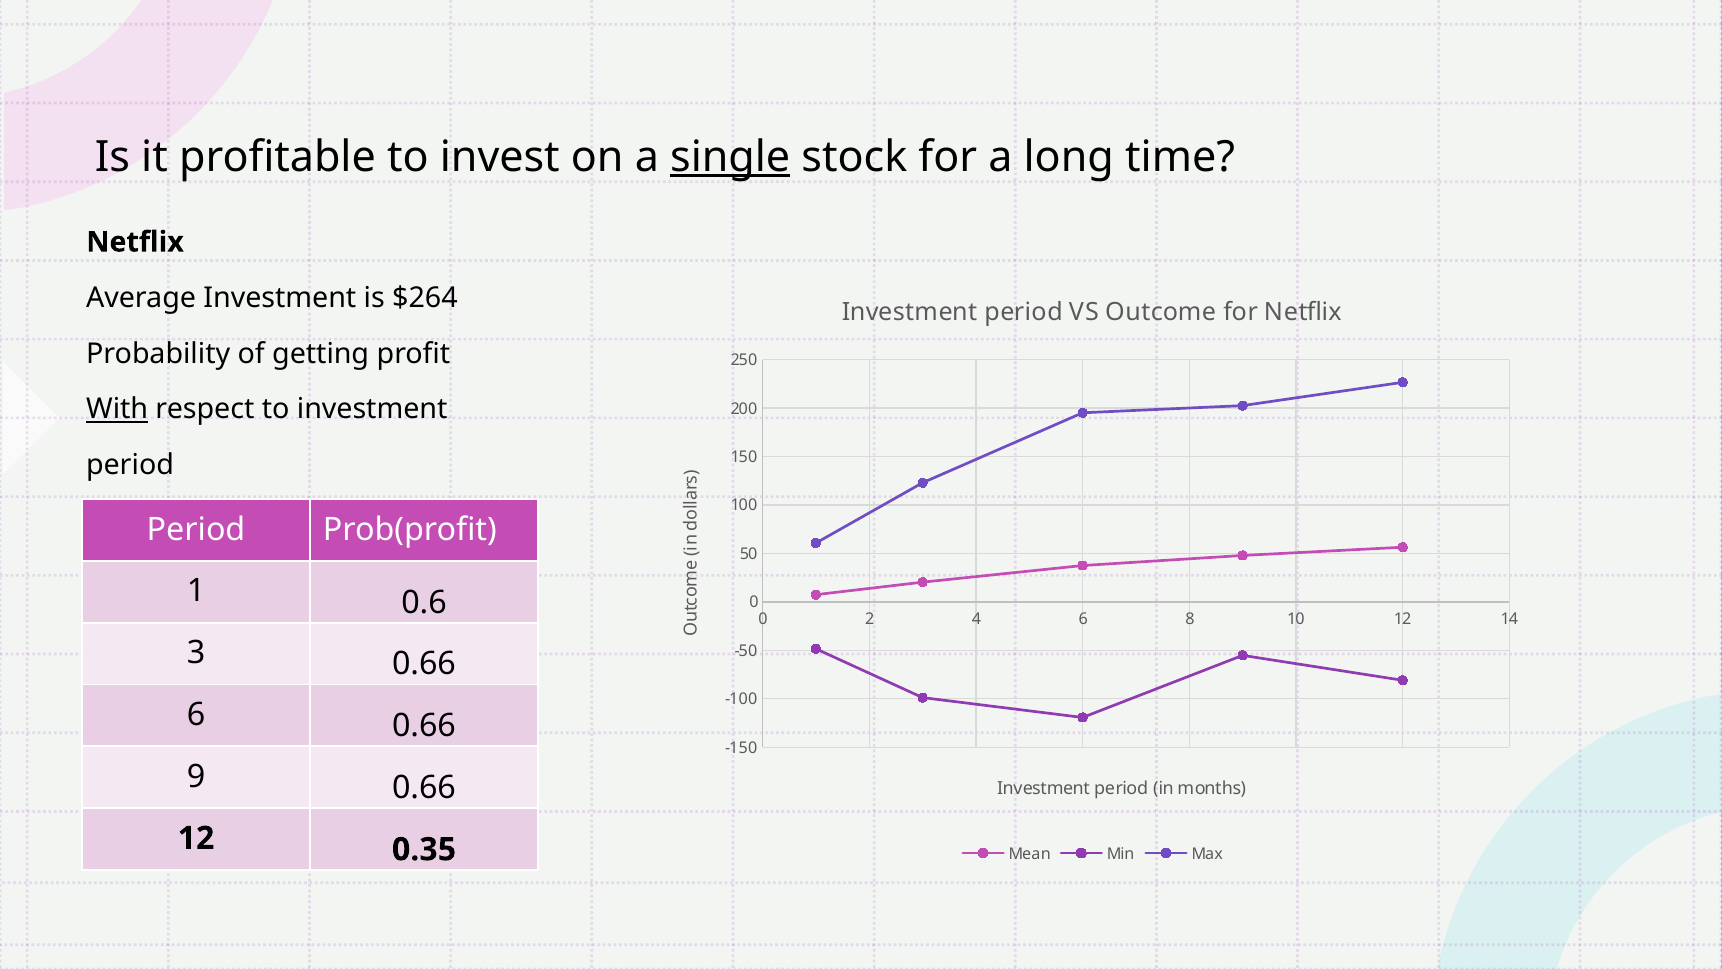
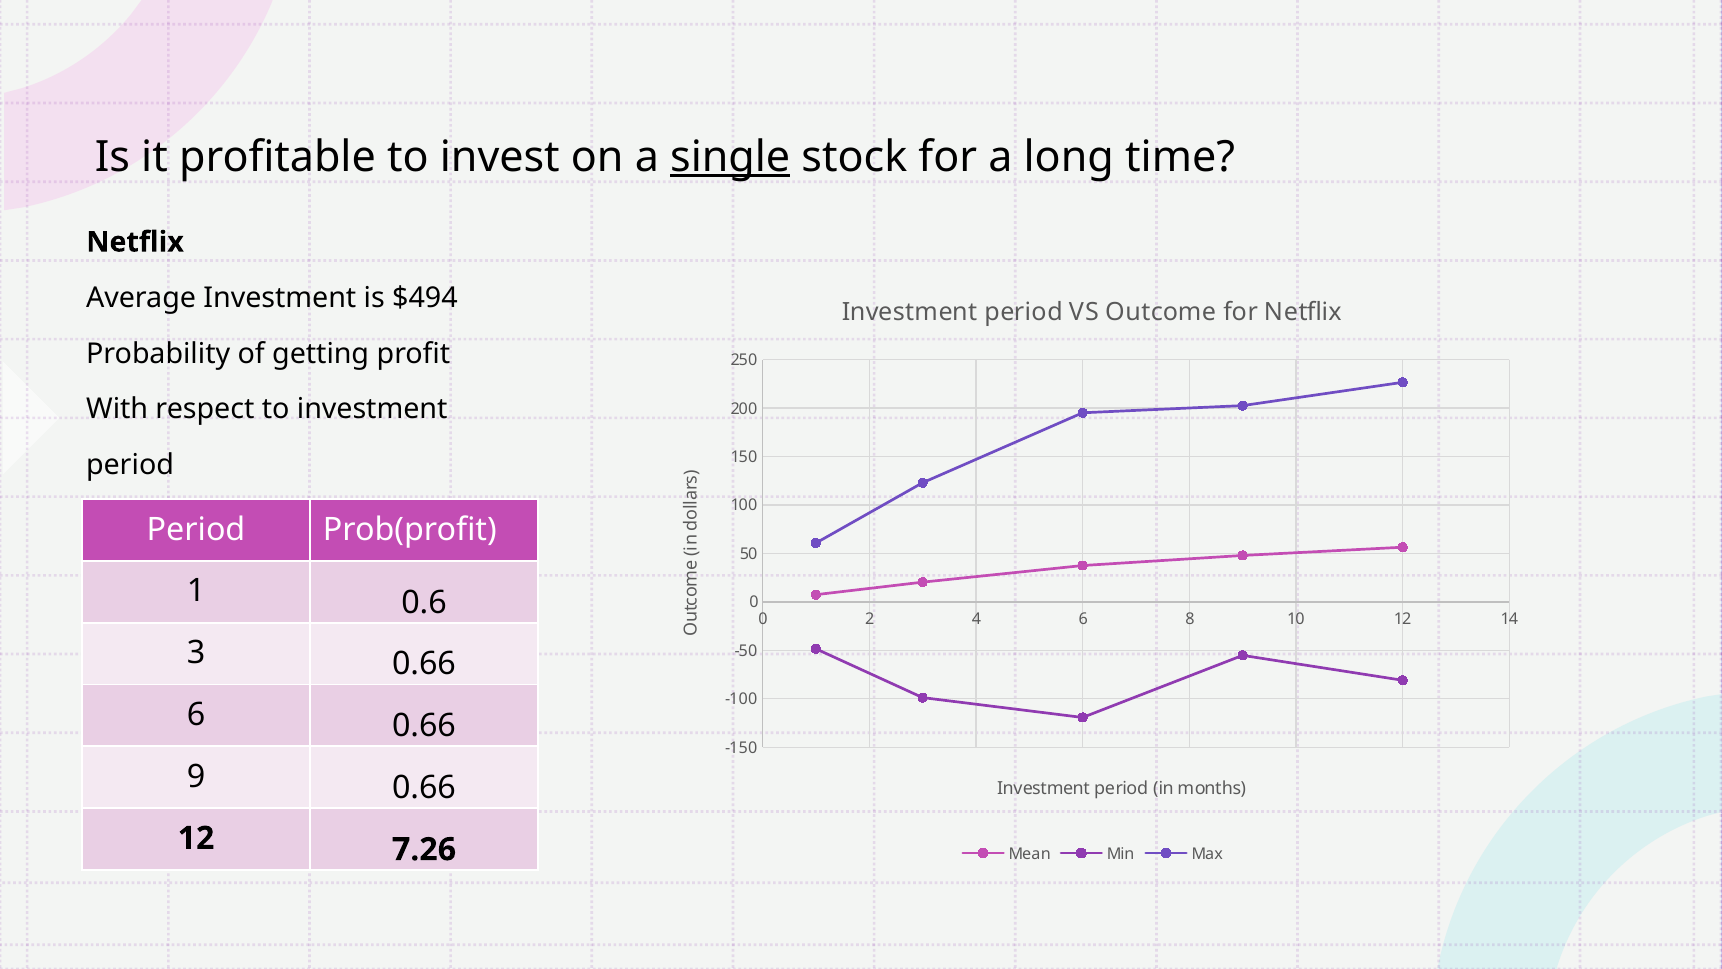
$264: $264 -> $494 (425, 298)
With underline: present -> none (117, 409)
0.35: 0.35 -> 7.26 (424, 849)
